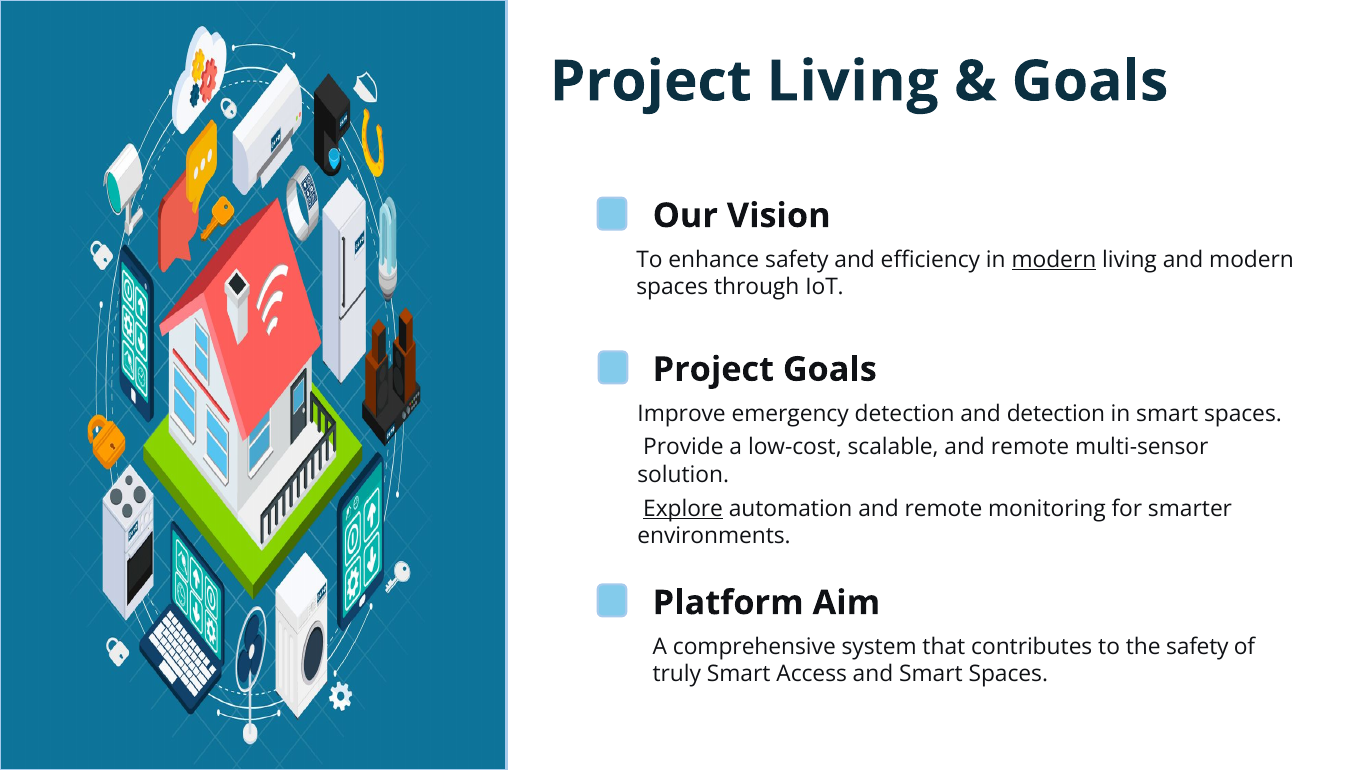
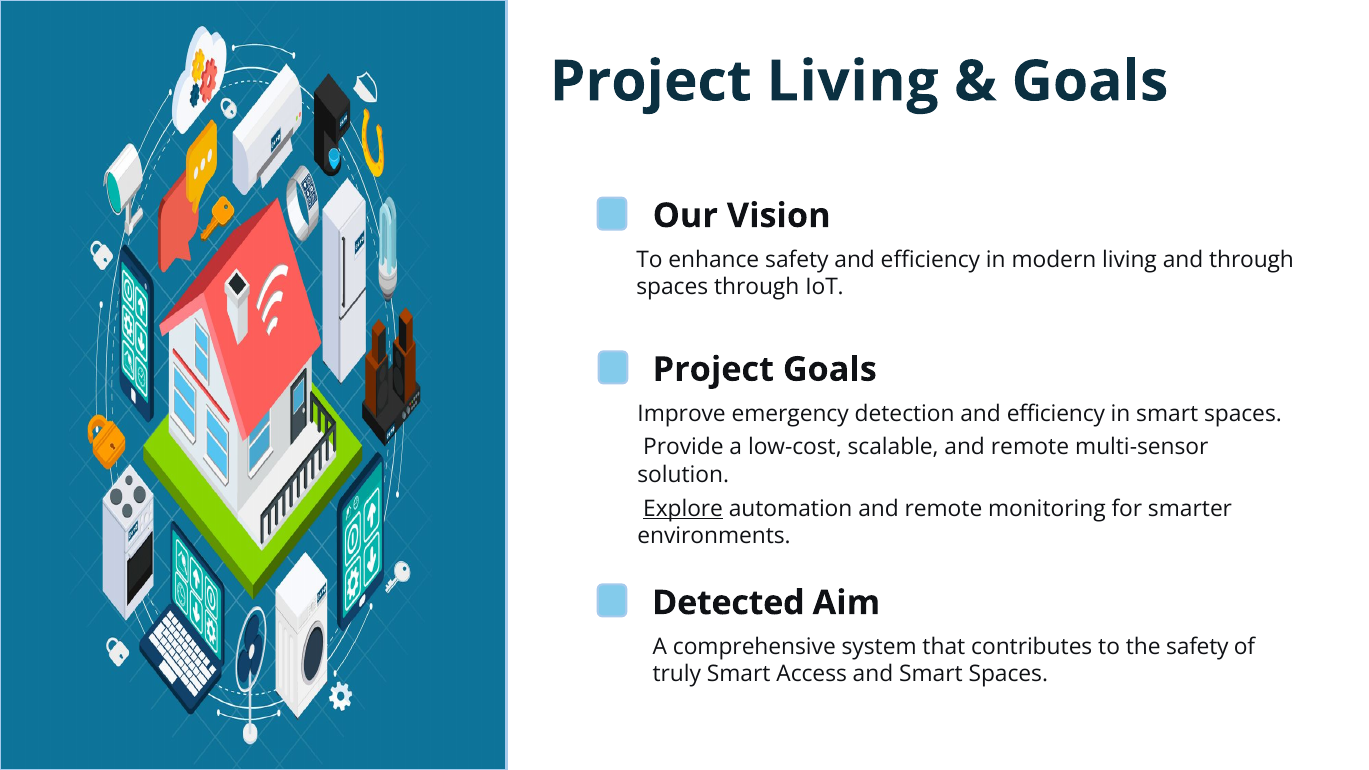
modern underline: present -> none (1054, 260)
and modern: modern -> through (1252, 260)
detection and detection: detection -> efficiency (1056, 414)
Platform: Platform -> Detected (728, 603)
